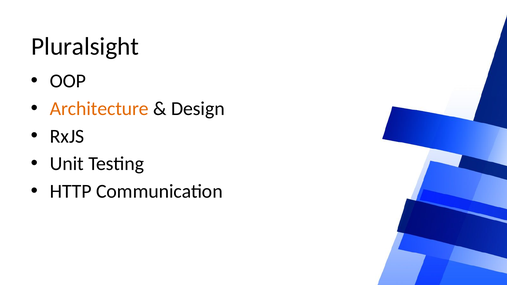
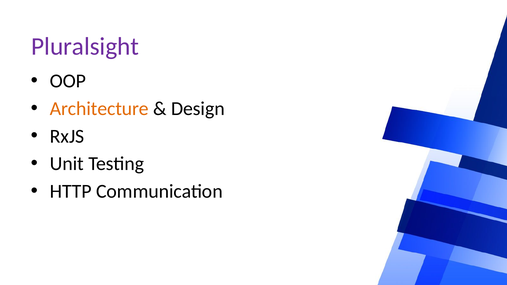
Pluralsight colour: black -> purple (85, 46)
